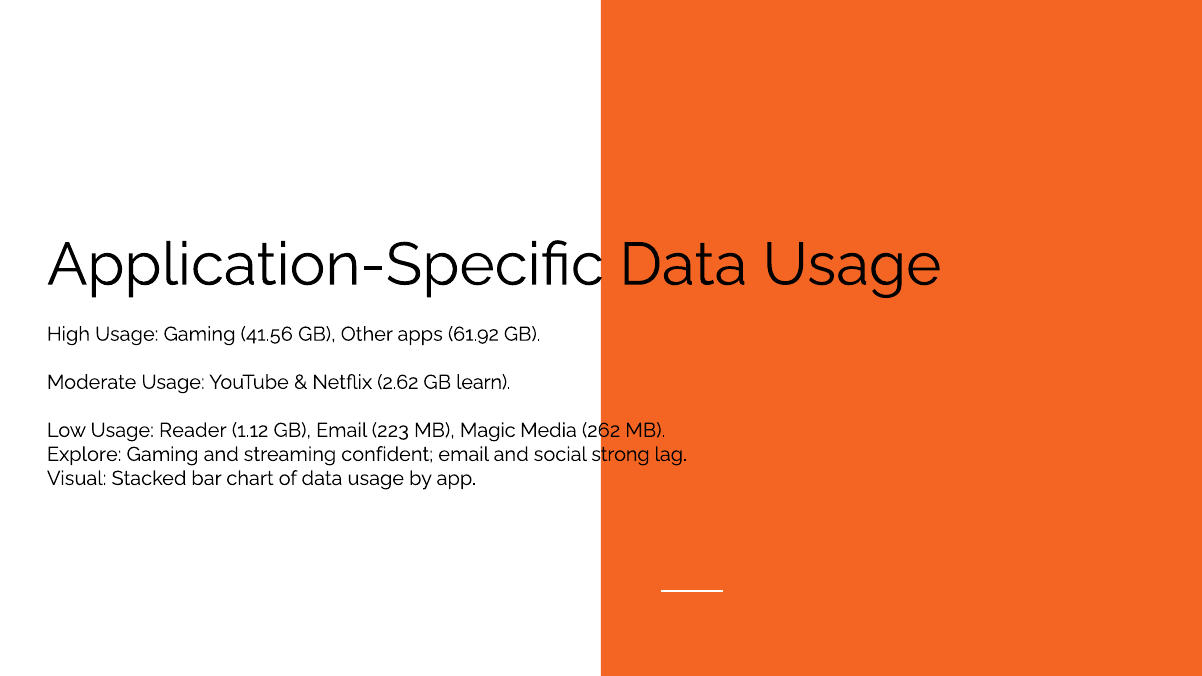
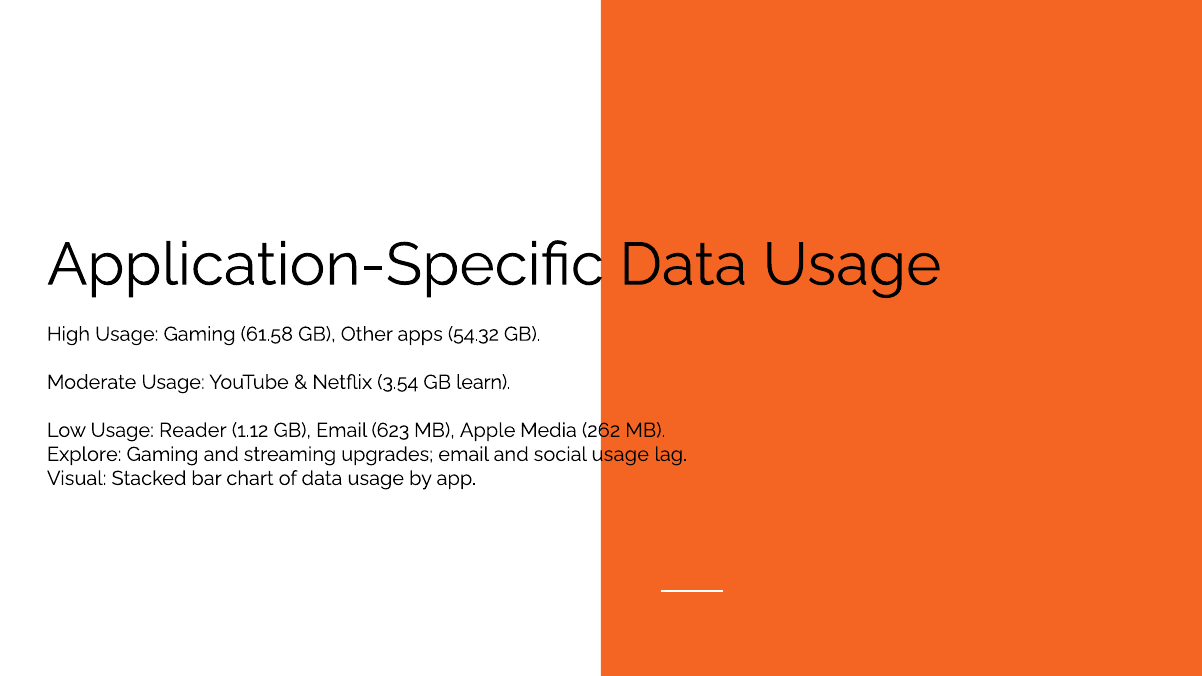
41.56: 41.56 -> 61.58 (267, 334)
61.92: 61.92 -> 54.32 (473, 334)
2.62: 2.62 -> 3.54 (398, 382)
223: 223 -> 623 (390, 430)
Magic: Magic -> Apple (488, 430)
confident: confident -> upgrades (387, 454)
social strong: strong -> usage (620, 454)
